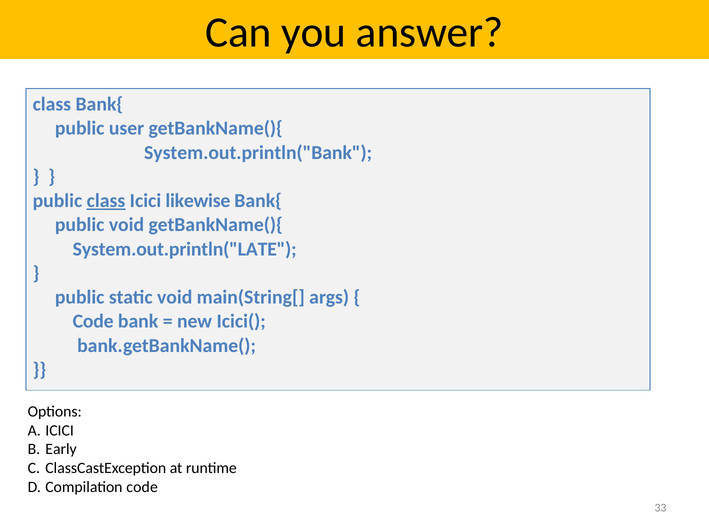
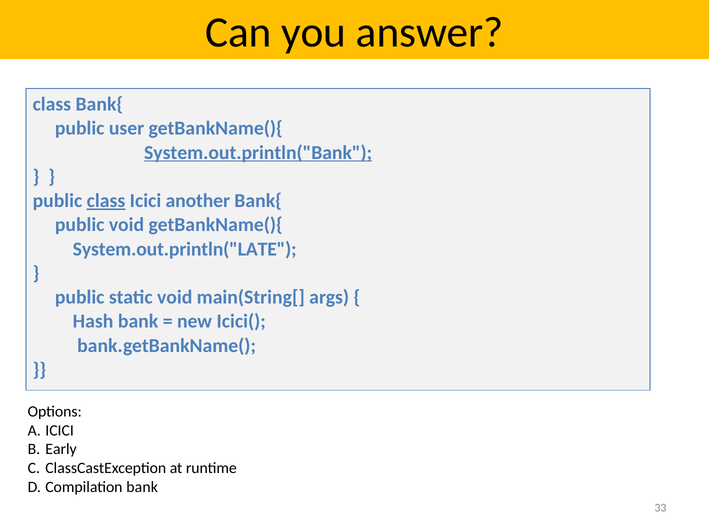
System.out.println("Bank underline: none -> present (258, 152)
likewise: likewise -> another (198, 201)
Code: Code -> Hash (93, 321)
Compilation code: code -> bank (142, 487)
